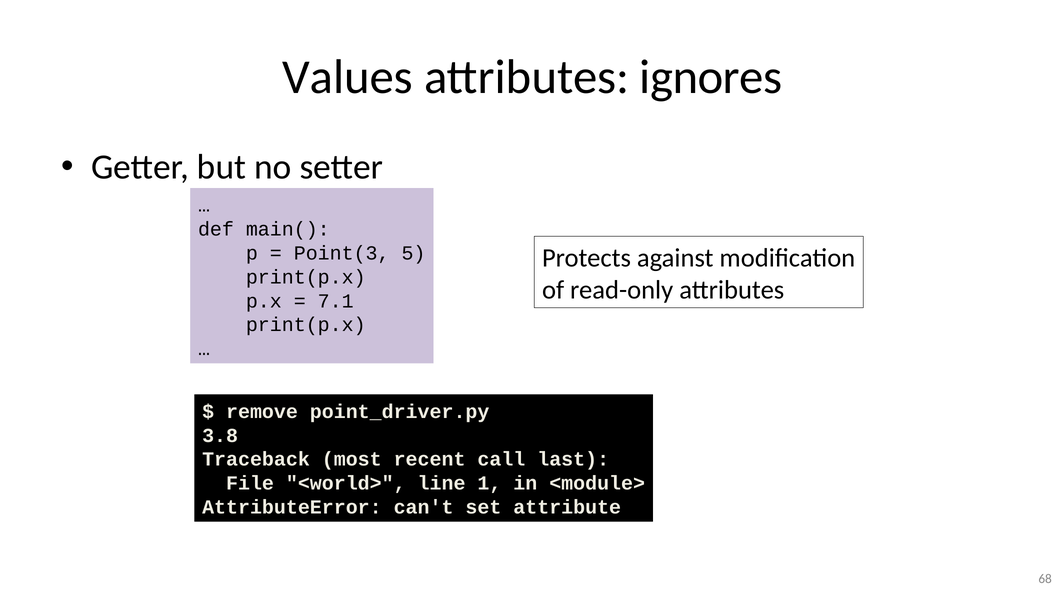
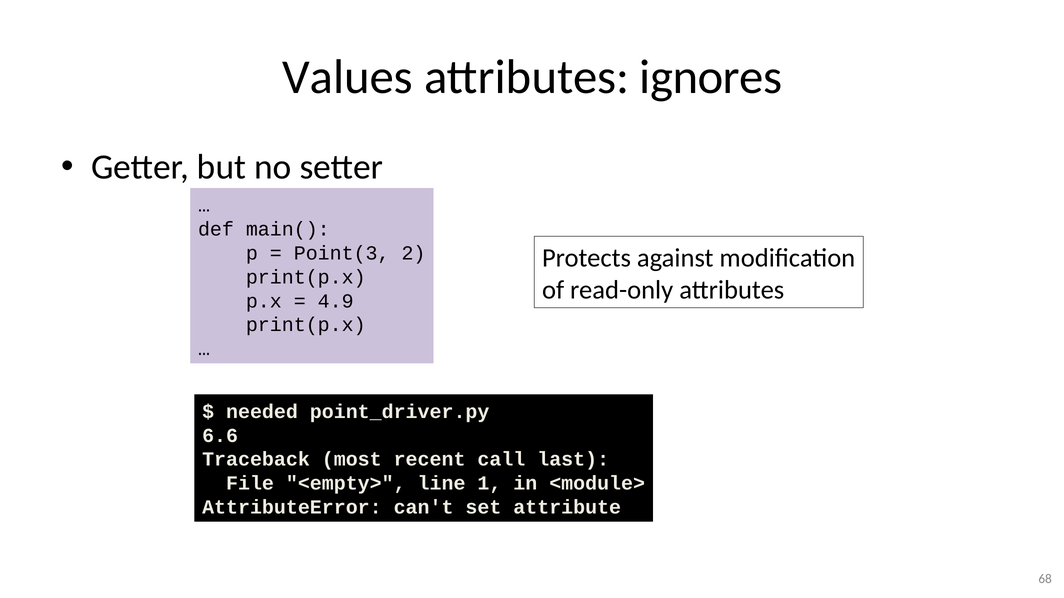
5: 5 -> 2 (413, 253)
7.1: 7.1 -> 4.9 (336, 301)
remove: remove -> needed (262, 412)
3.8: 3.8 -> 6.6 (220, 436)
<world>: <world> -> <empty> (346, 484)
